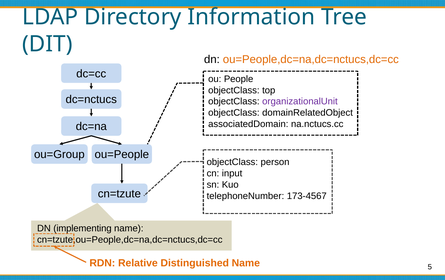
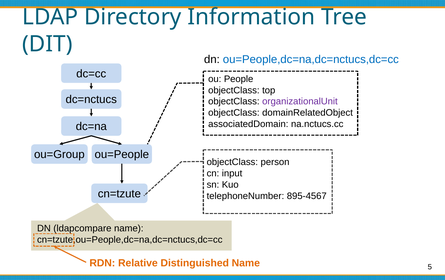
ou=People,dc=na,dc=nctucs,dc=cc colour: orange -> blue (311, 60)
173-4567: 173-4567 -> 895-4567 (307, 196)
implementing: implementing -> ldapcompare (82, 229)
